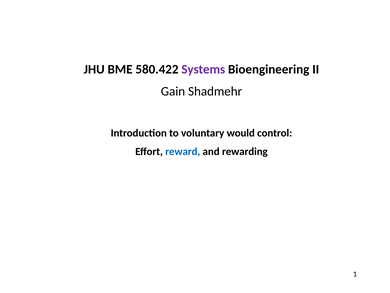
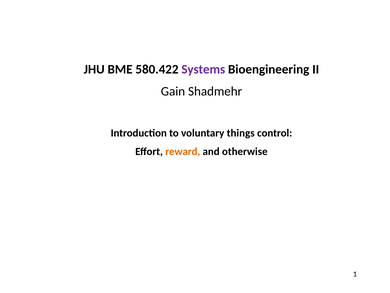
would: would -> things (241, 133)
reward colour: blue -> orange (183, 151)
rewarding: rewarding -> otherwise (245, 151)
